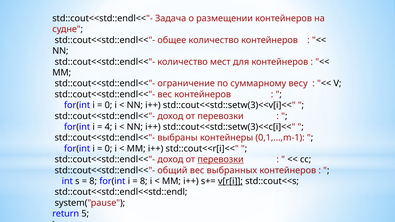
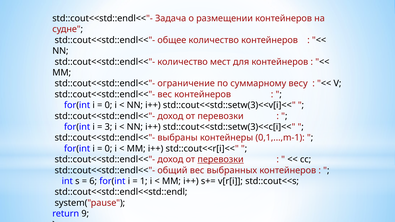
4: 4 -> 3 (108, 127)
8: 8 -> 6 (93, 181)
8: 8 -> 1 (144, 181)
v[r[i underline: present -> none (230, 181)
5: 5 -> 9 (85, 214)
